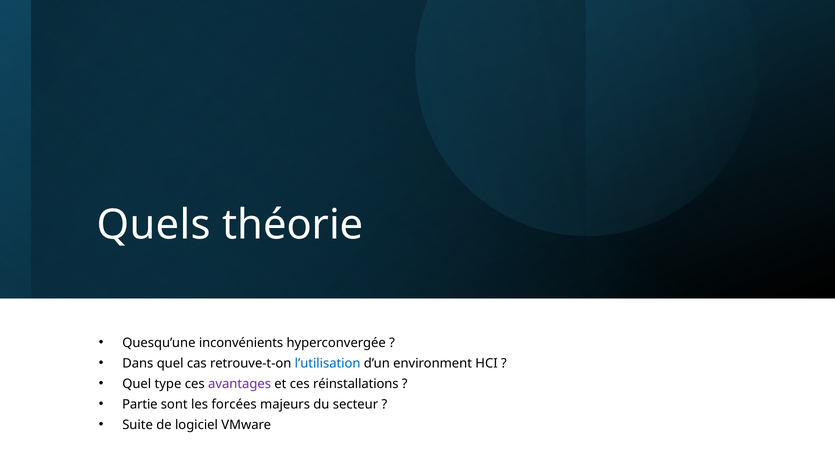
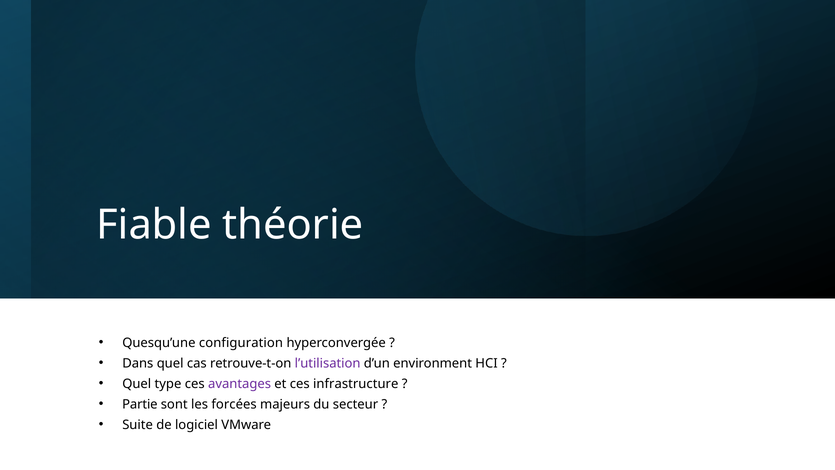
Quels: Quels -> Fiable (154, 225)
inconvénients: inconvénients -> configuration (241, 343)
l’utilisation colour: blue -> purple (328, 363)
réinstallations: réinstallations -> infrastructure (356, 383)
